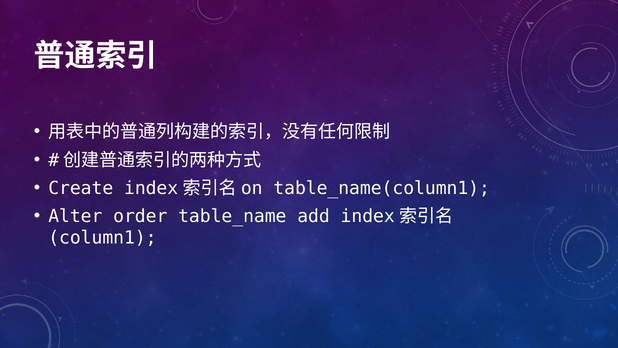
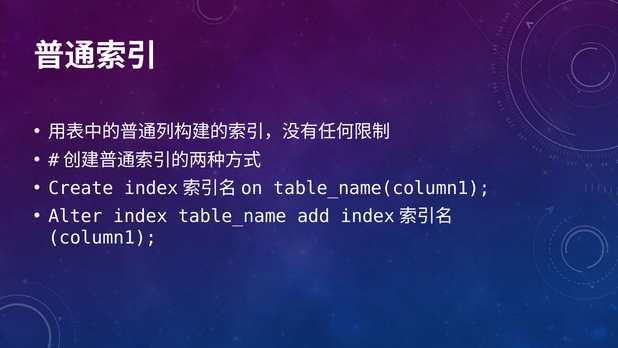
Alter order: order -> index (140, 216)
